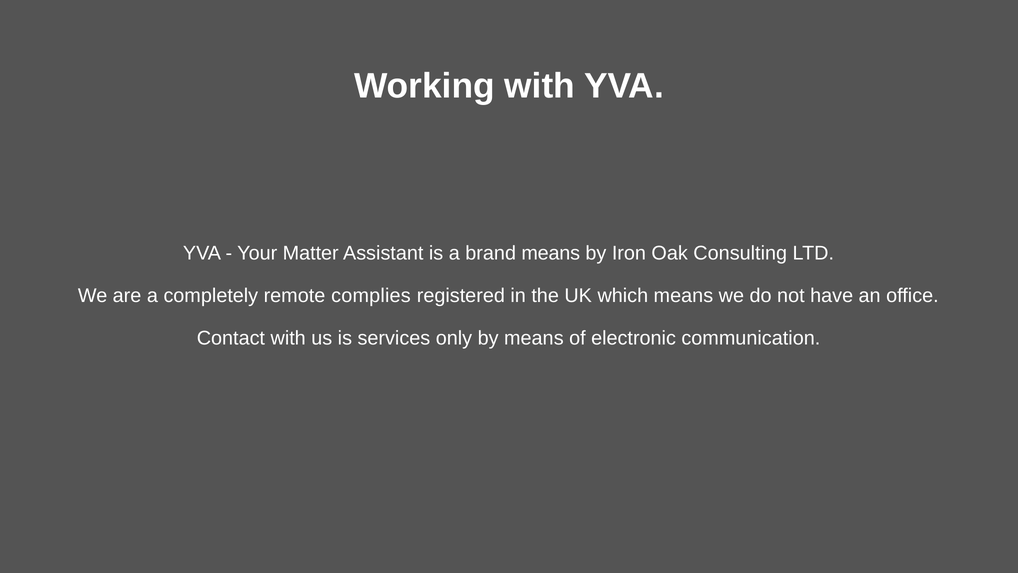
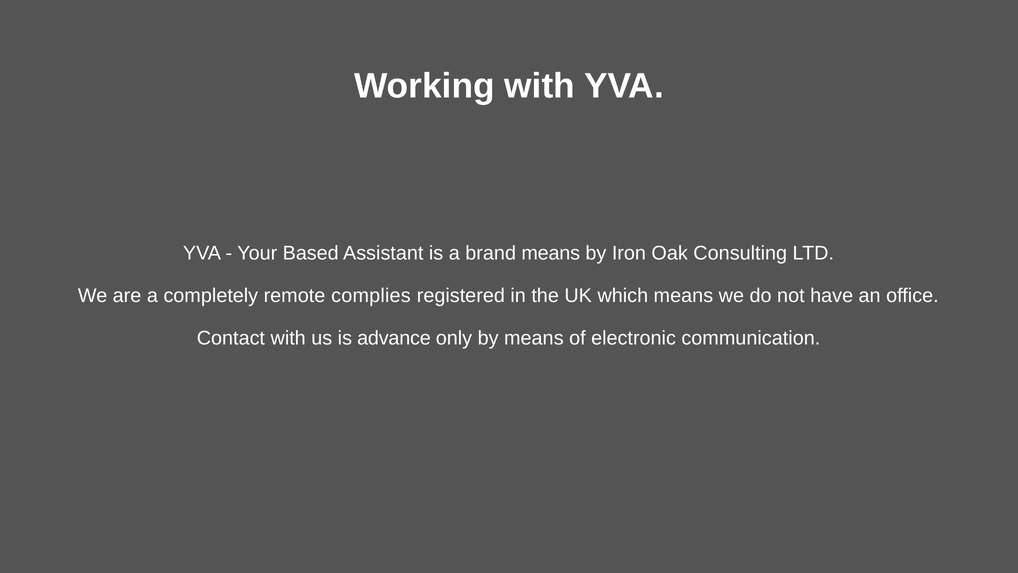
Matter: Matter -> Based (311, 253)
services: services -> advance (394, 338)
